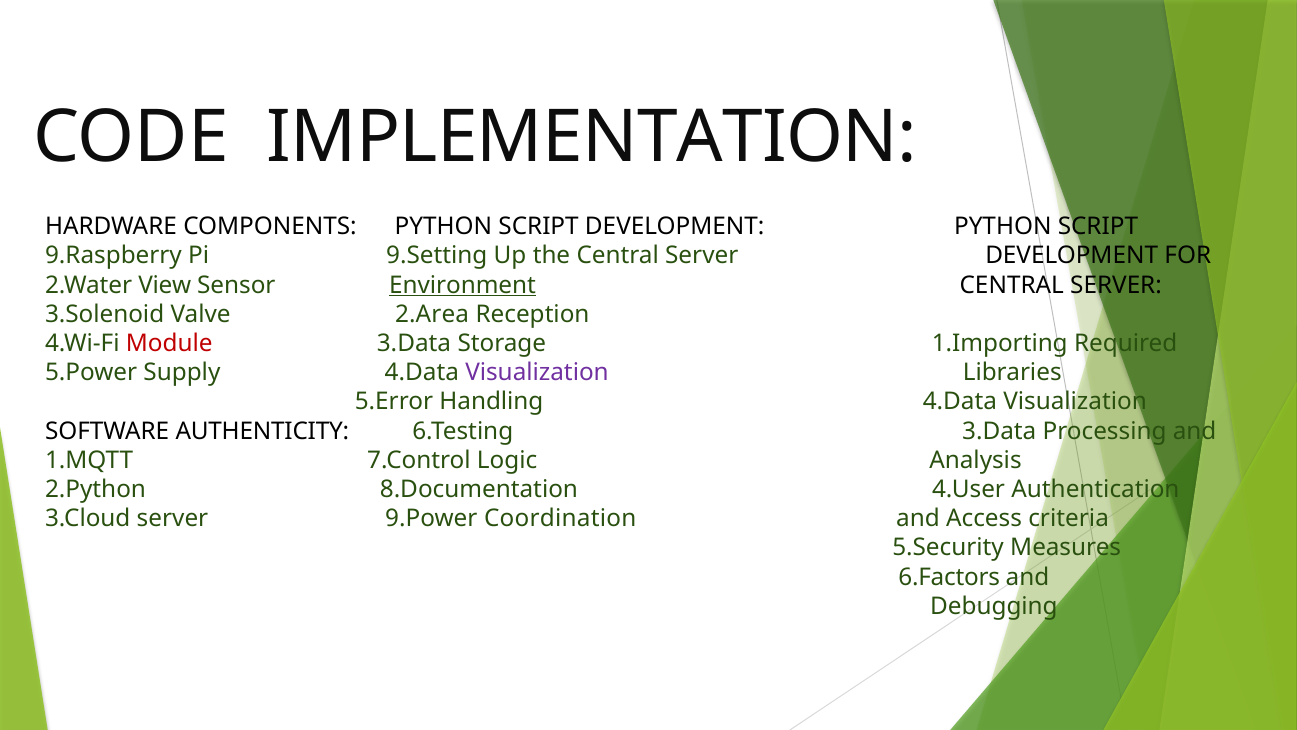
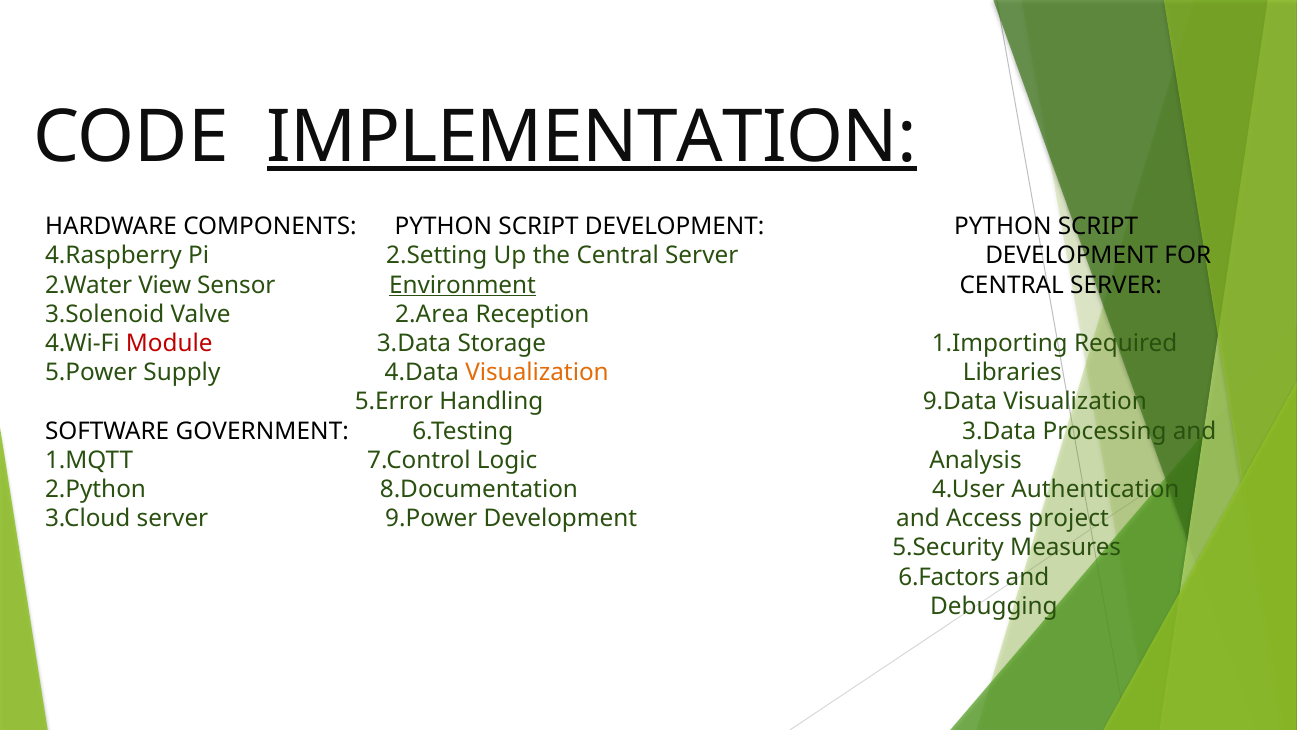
IMPLEMENTATION underline: none -> present (592, 137)
9.Raspberry: 9.Raspberry -> 4.Raspberry (113, 256)
9.Setting: 9.Setting -> 2.Setting (437, 256)
Visualization colour: purple -> orange (537, 372)
Handling 4.Data: 4.Data -> 9.Data (960, 402)
AUTHENTICITY: AUTHENTICITY -> GOVERNMENT (262, 431)
9.Power Coordination: Coordination -> Development (560, 518)
criteria: criteria -> project (1069, 518)
